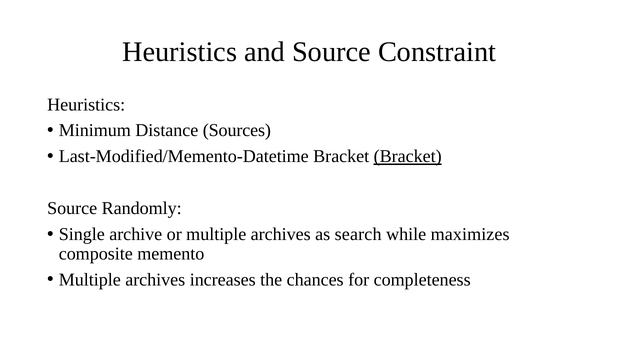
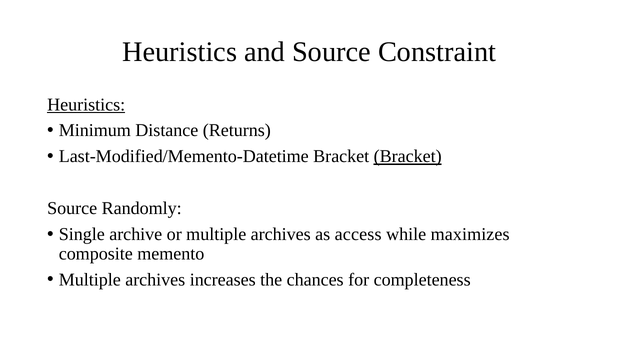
Heuristics underline: none -> present (86, 105)
Sources: Sources -> Returns (237, 131)
search: search -> access (358, 234)
